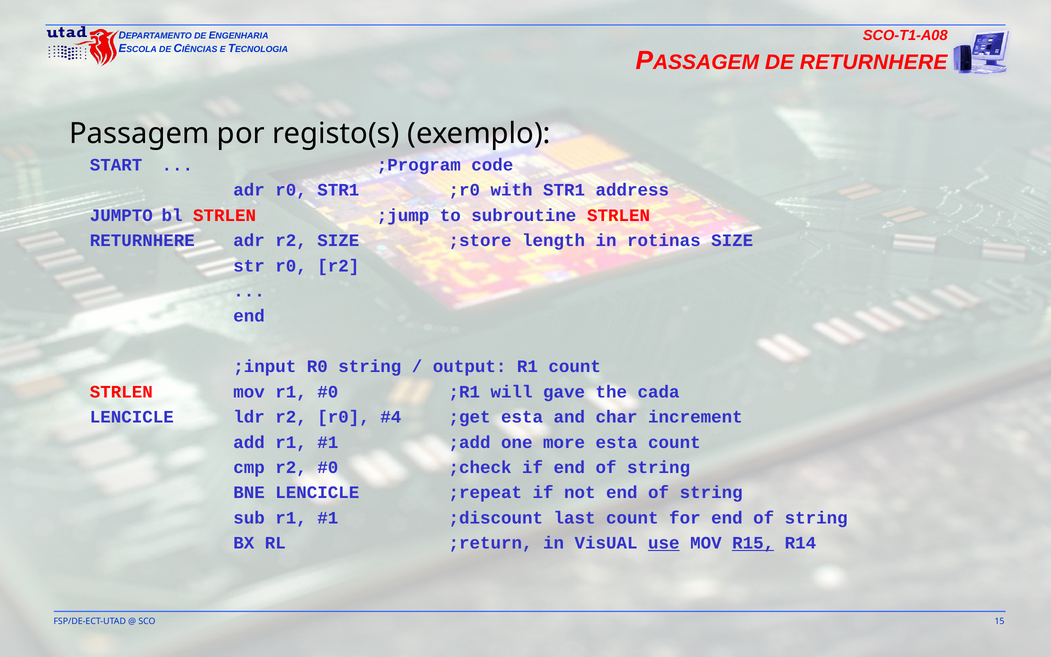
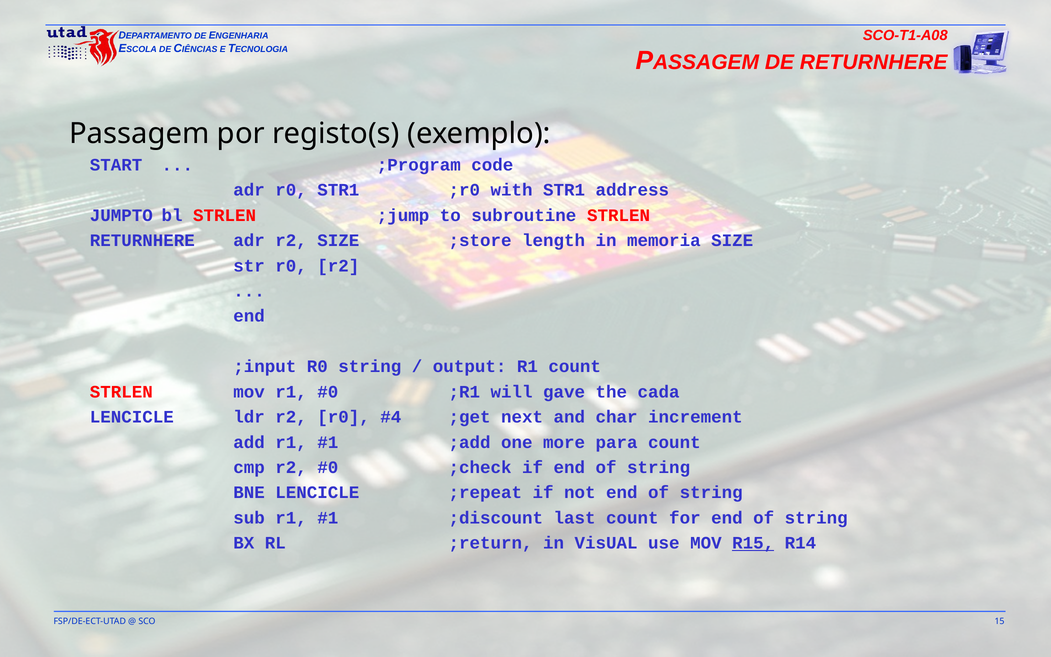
rotinas: rotinas -> memoria (664, 241)
;get esta: esta -> next (522, 417)
more esta: esta -> para (617, 442)
use underline: present -> none (664, 543)
